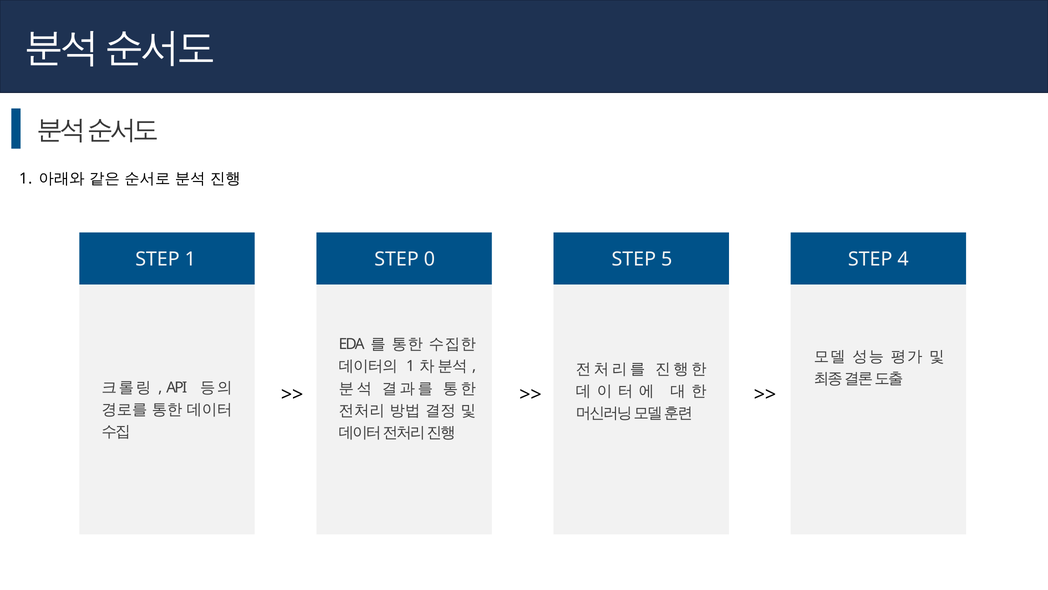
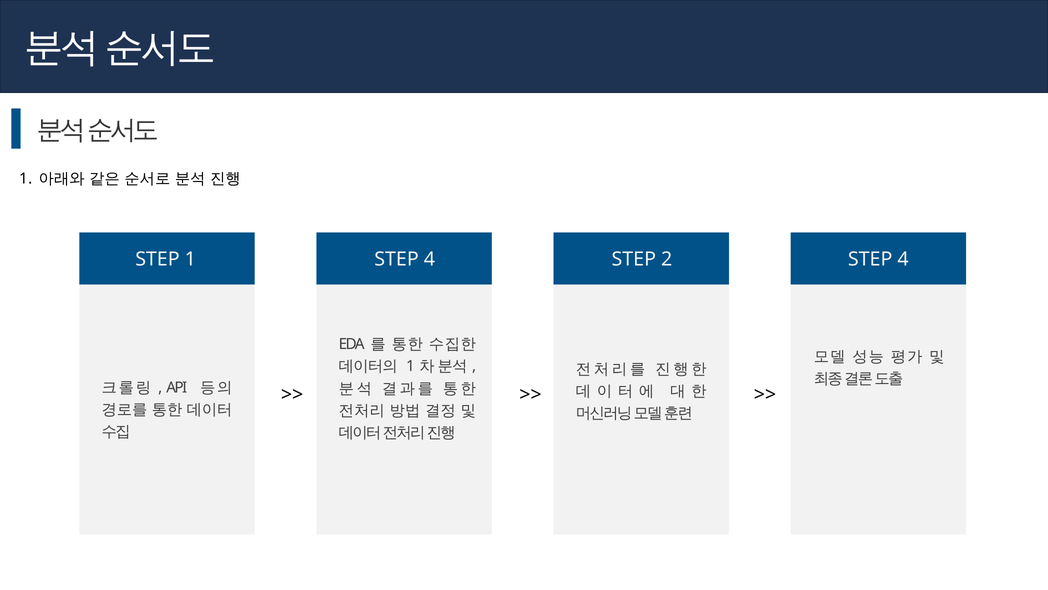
1 STEP 0: 0 -> 4 (429, 259)
5: 5 -> 2 (667, 259)
